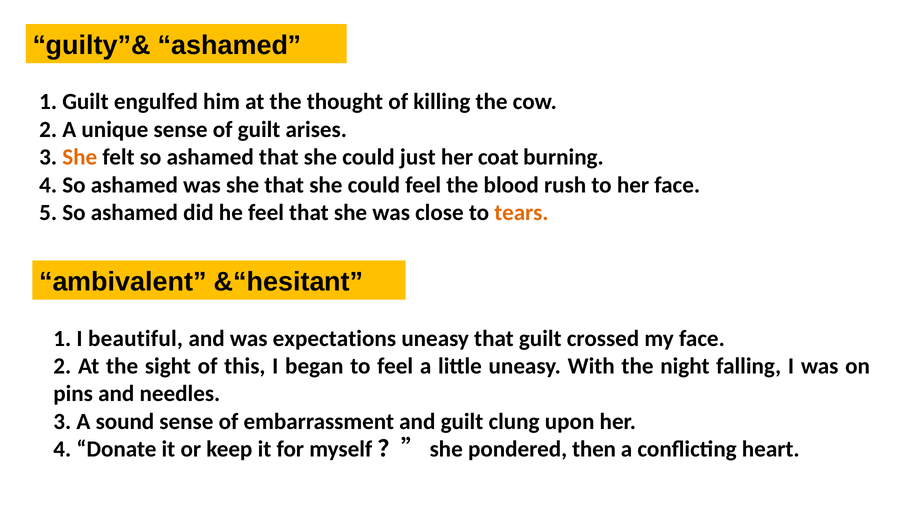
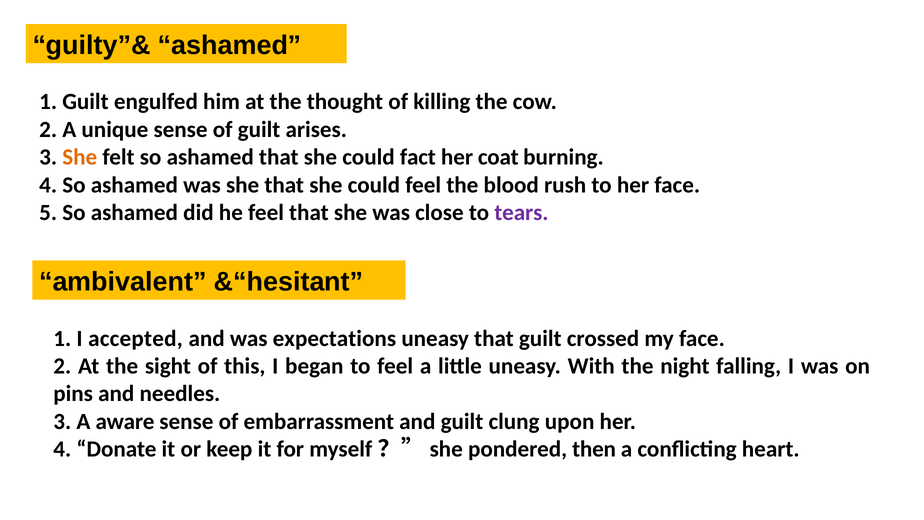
just: just -> fact (418, 157)
tears colour: orange -> purple (521, 213)
beautiful: beautiful -> accepted (135, 338)
sound: sound -> aware (125, 421)
